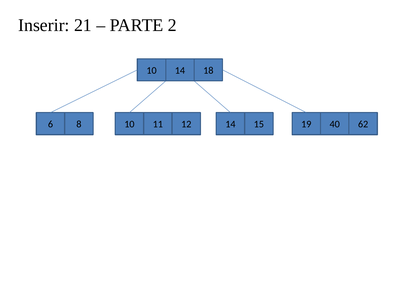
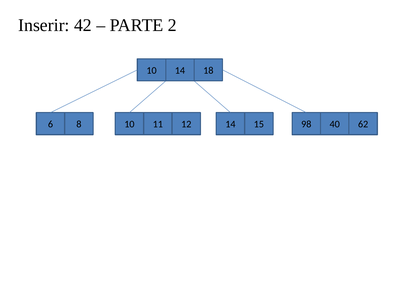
21: 21 -> 42 (83, 25)
19: 19 -> 98 (306, 124)
